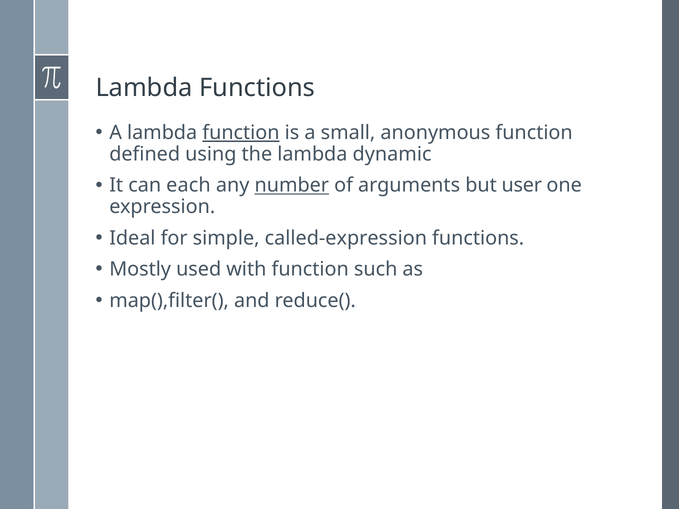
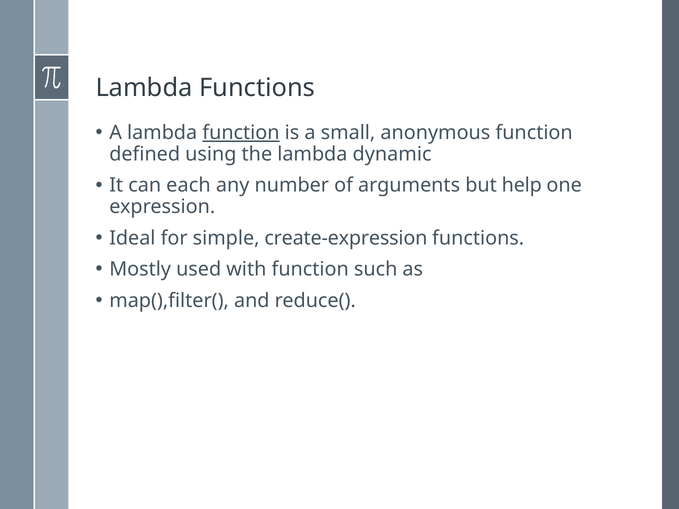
number underline: present -> none (292, 185)
user: user -> help (522, 185)
called-expression: called-expression -> create-expression (346, 238)
